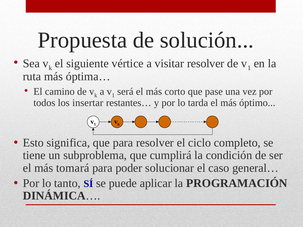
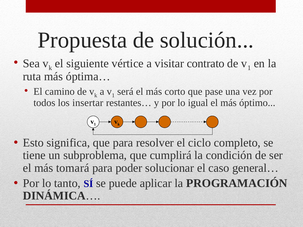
visitar resolver: resolver -> contrato (206, 63)
tarda: tarda -> igual (198, 103)
